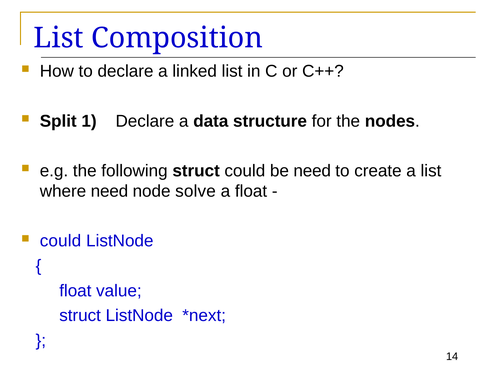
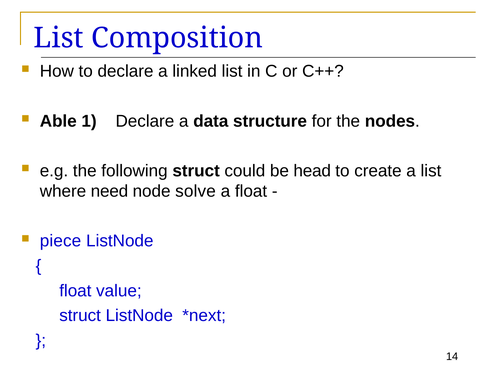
Split: Split -> Able (58, 121)
be need: need -> head (312, 171)
could: could -> piece (61, 241)
